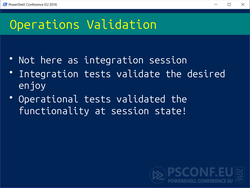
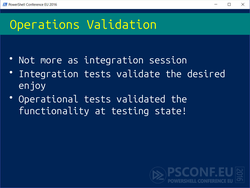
here: here -> more (51, 60)
at session: session -> testing (130, 111)
